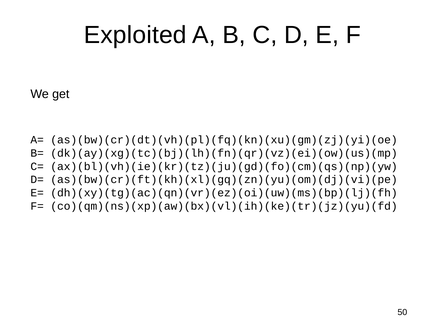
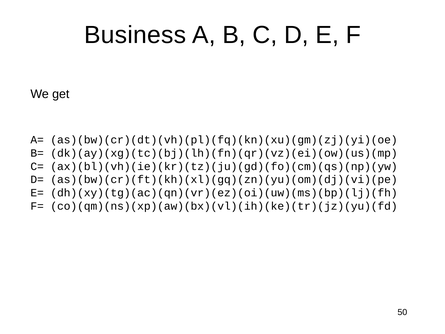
Exploited: Exploited -> Business (135, 35)
